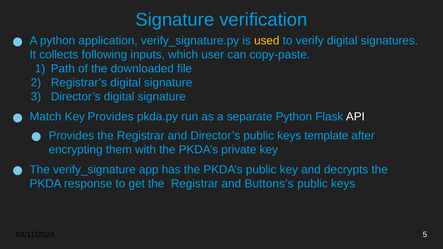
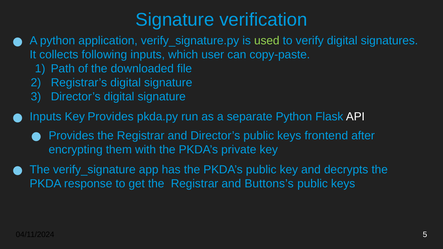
used colour: yellow -> light green (267, 41)
Match: Match -> Inputs (46, 117)
template: template -> frontend (326, 136)
